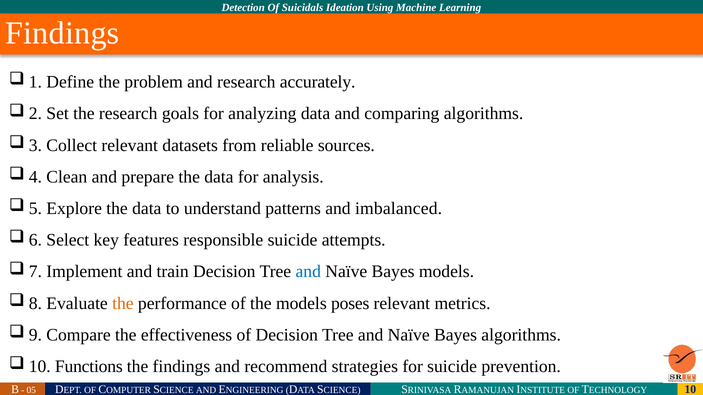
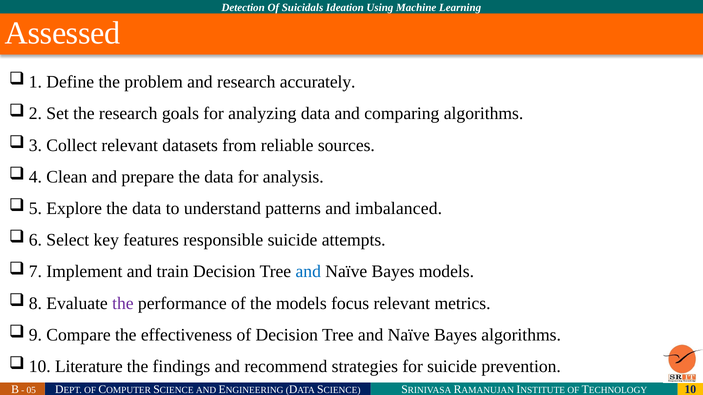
Findings: Findings -> Assessed (63, 33)
the colour: orange -> purple (123, 304)
poses: poses -> focus (350, 304)
Functions: Functions -> Literature (89, 367)
